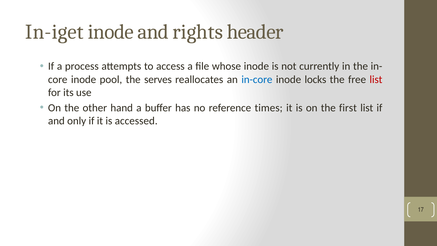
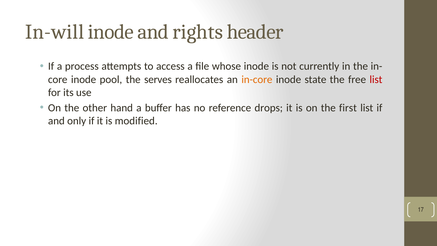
In-iget: In-iget -> In-will (55, 32)
in-core colour: blue -> orange (257, 79)
locks: locks -> state (315, 79)
times: times -> drops (269, 108)
accessed: accessed -> modified (136, 121)
